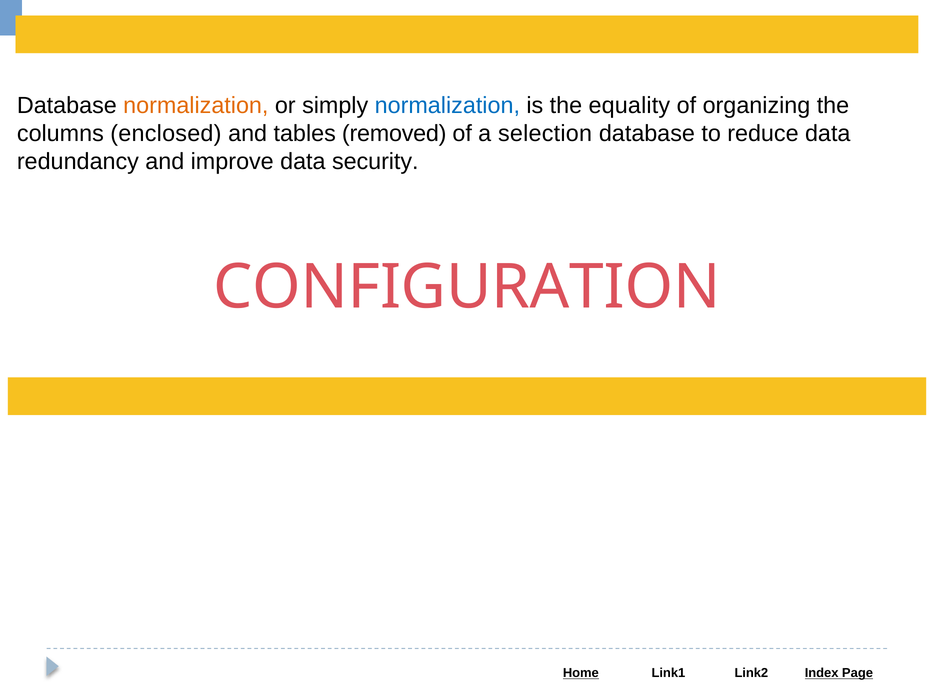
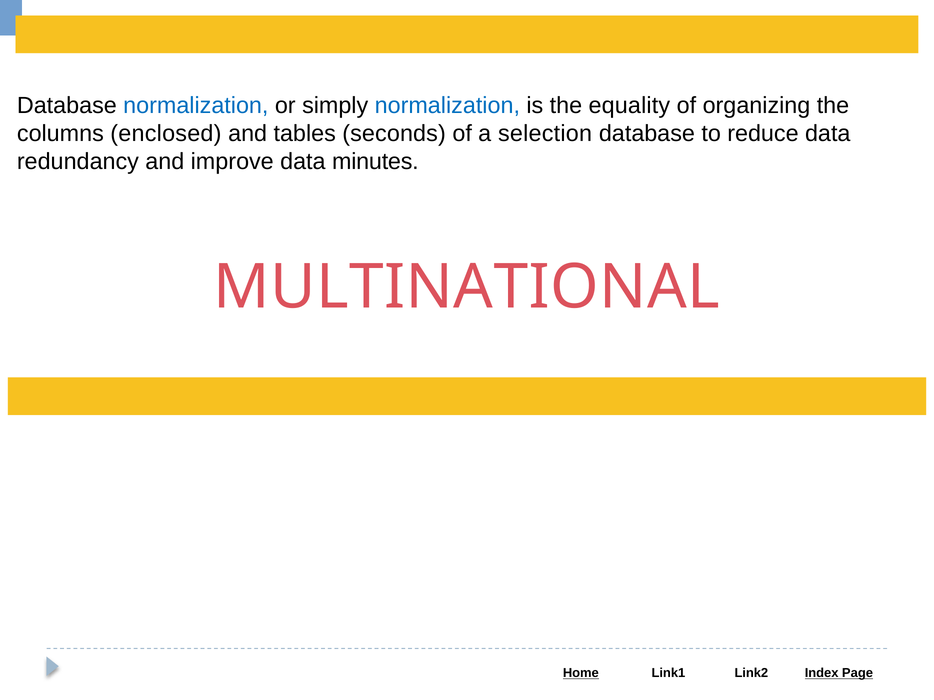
normalization colour: orange -> blue (196, 106)
removed: removed -> seconds (394, 134)
security: security -> minutes (375, 162)
CONFIGURATION: CONFIGURATION -> MULTINATIONAL (467, 288)
